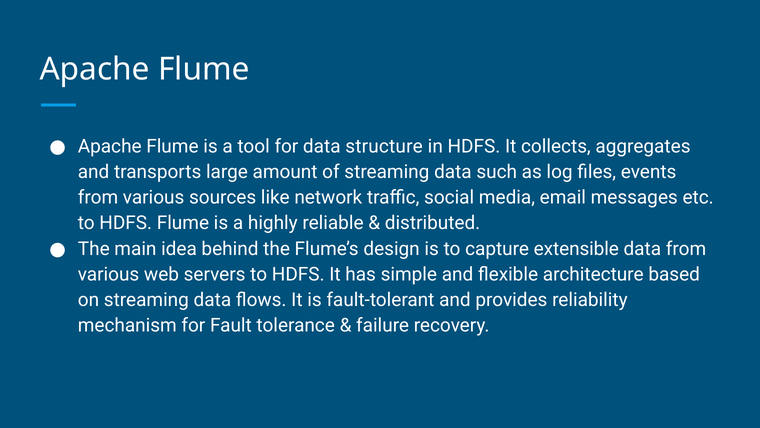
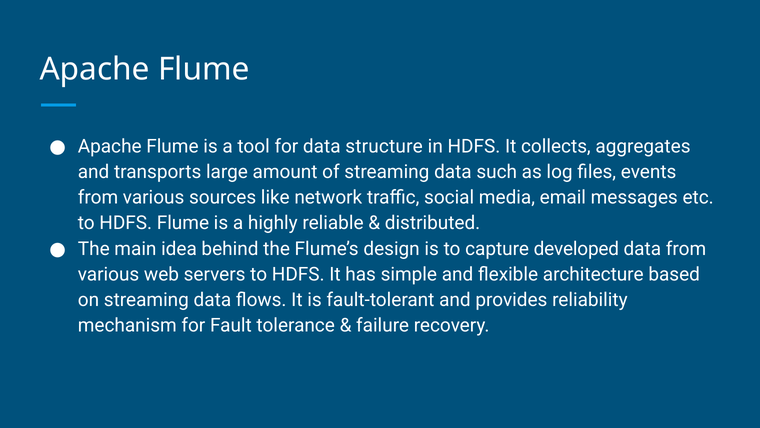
extensible: extensible -> developed (576, 249)
